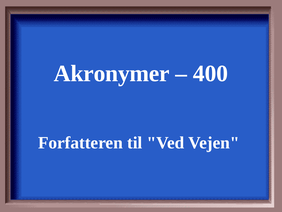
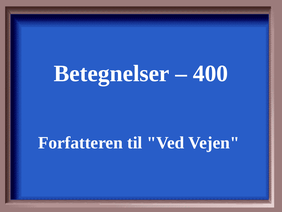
Akronymer: Akronymer -> Betegnelser (112, 73)
